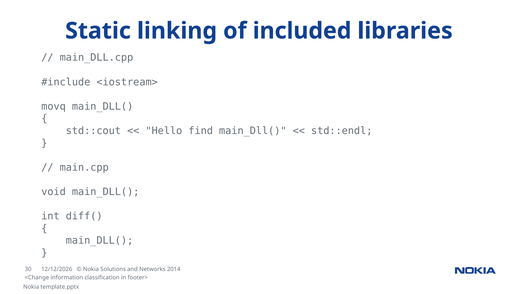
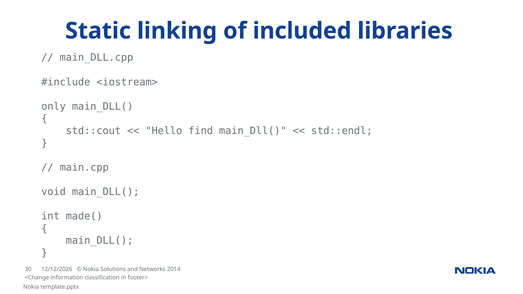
movq: movq -> only (54, 106)
diff(: diff( -> made( (84, 216)
